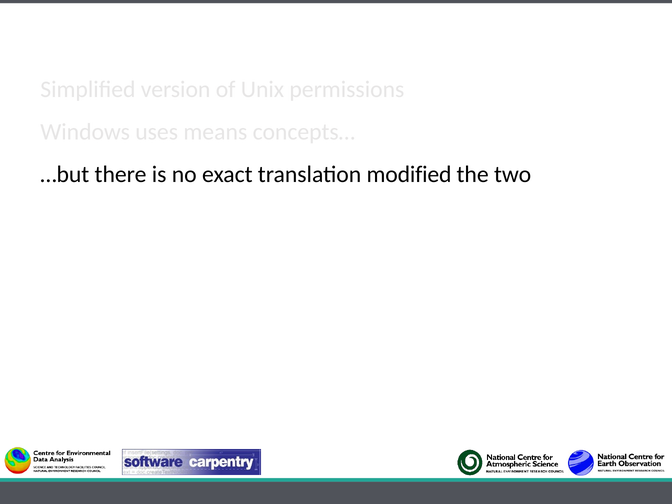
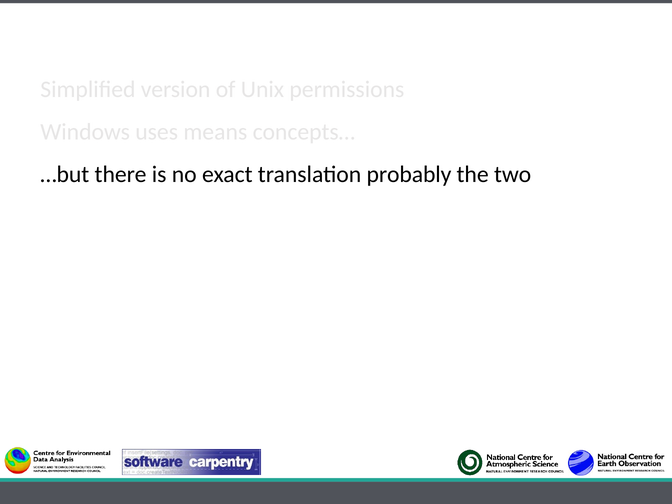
modified: modified -> probably (409, 175)
